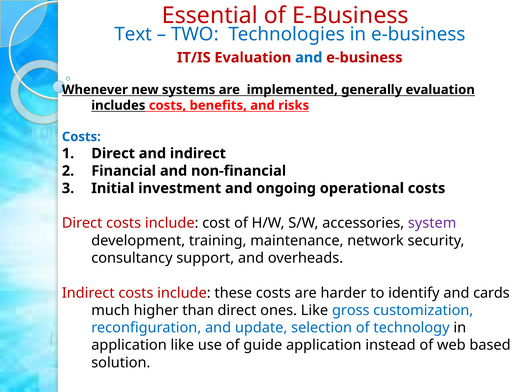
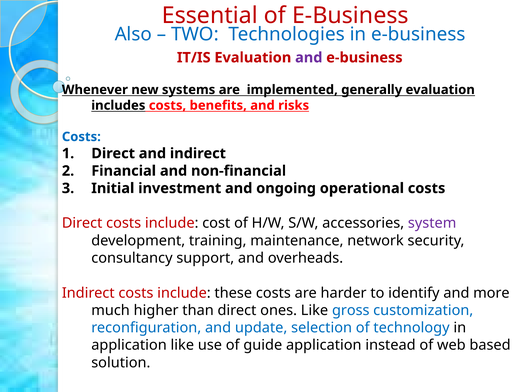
Text: Text -> Also (133, 34)
and colour: blue -> purple (309, 58)
cards: cards -> more (491, 293)
